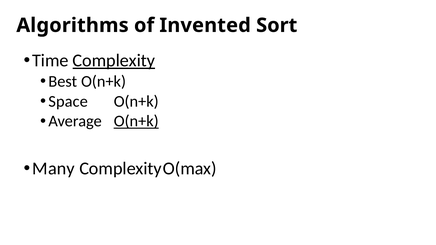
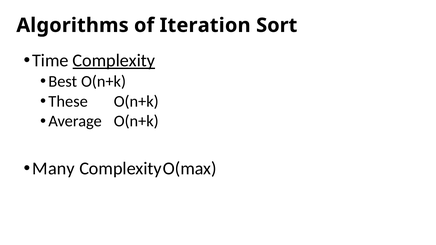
Invented: Invented -> Iteration (205, 25)
Space: Space -> These (68, 101)
O(n+k underline: present -> none (136, 121)
